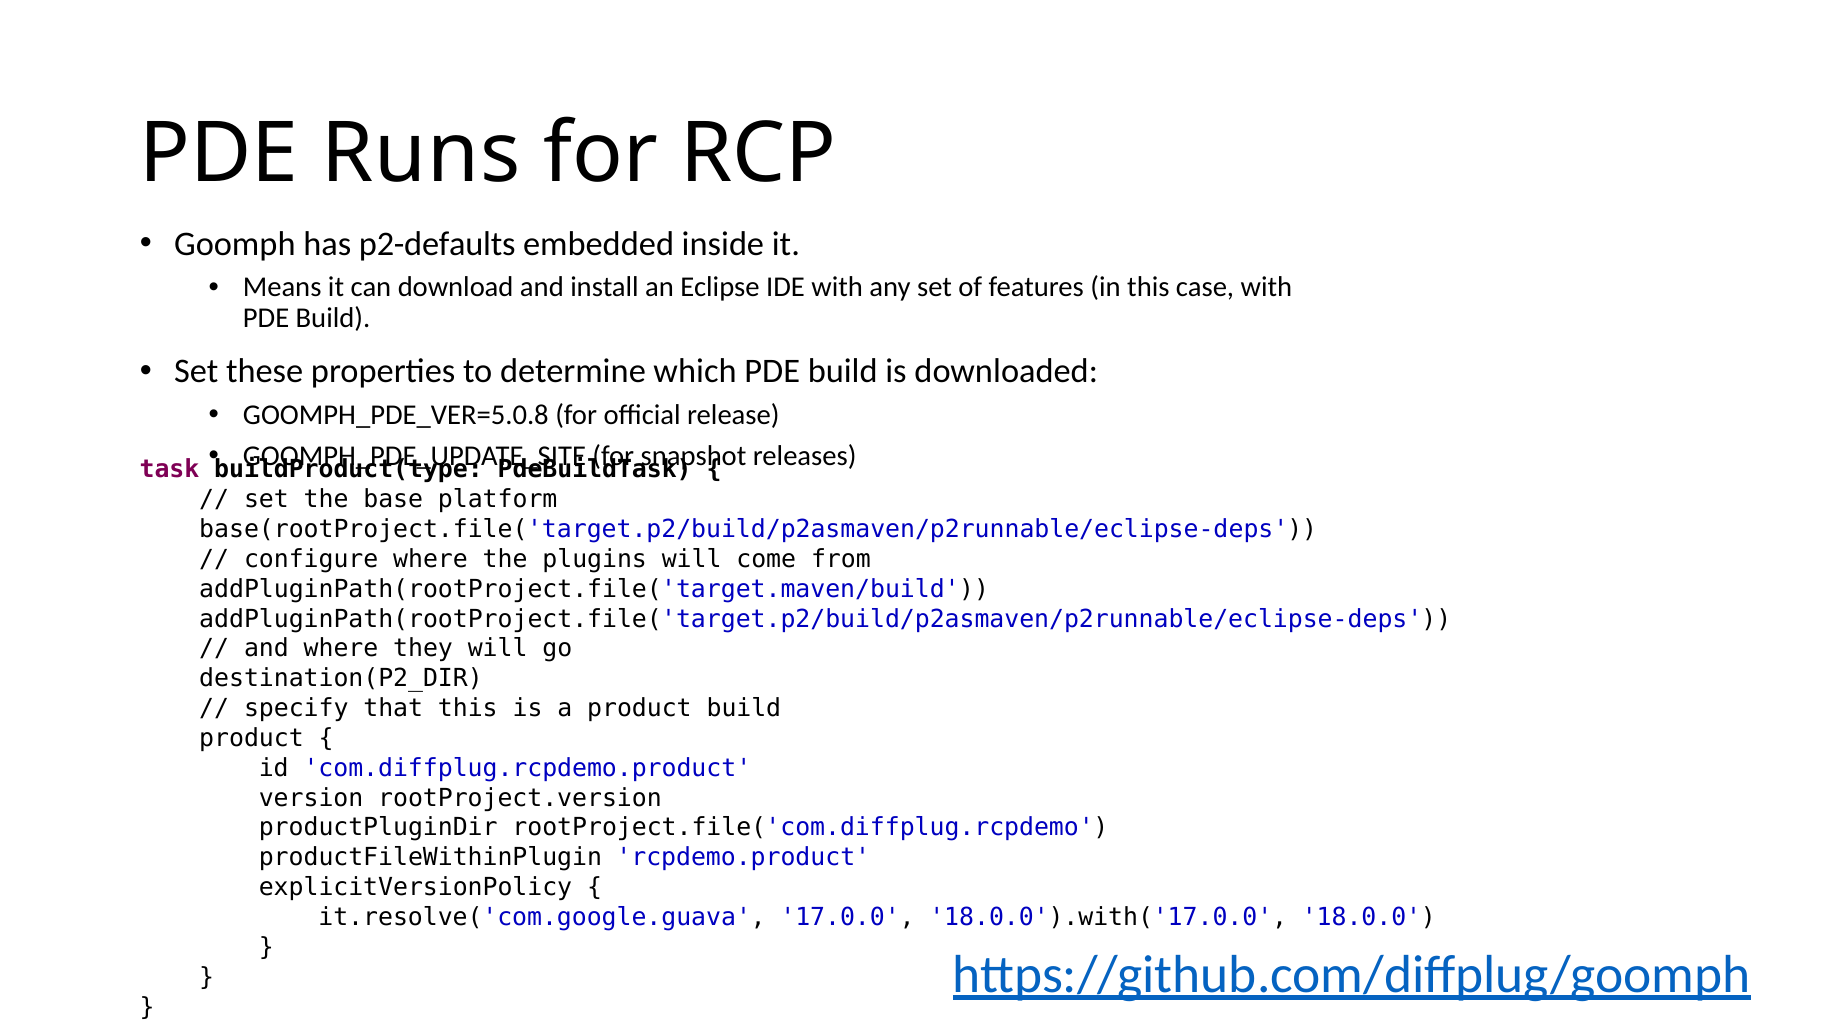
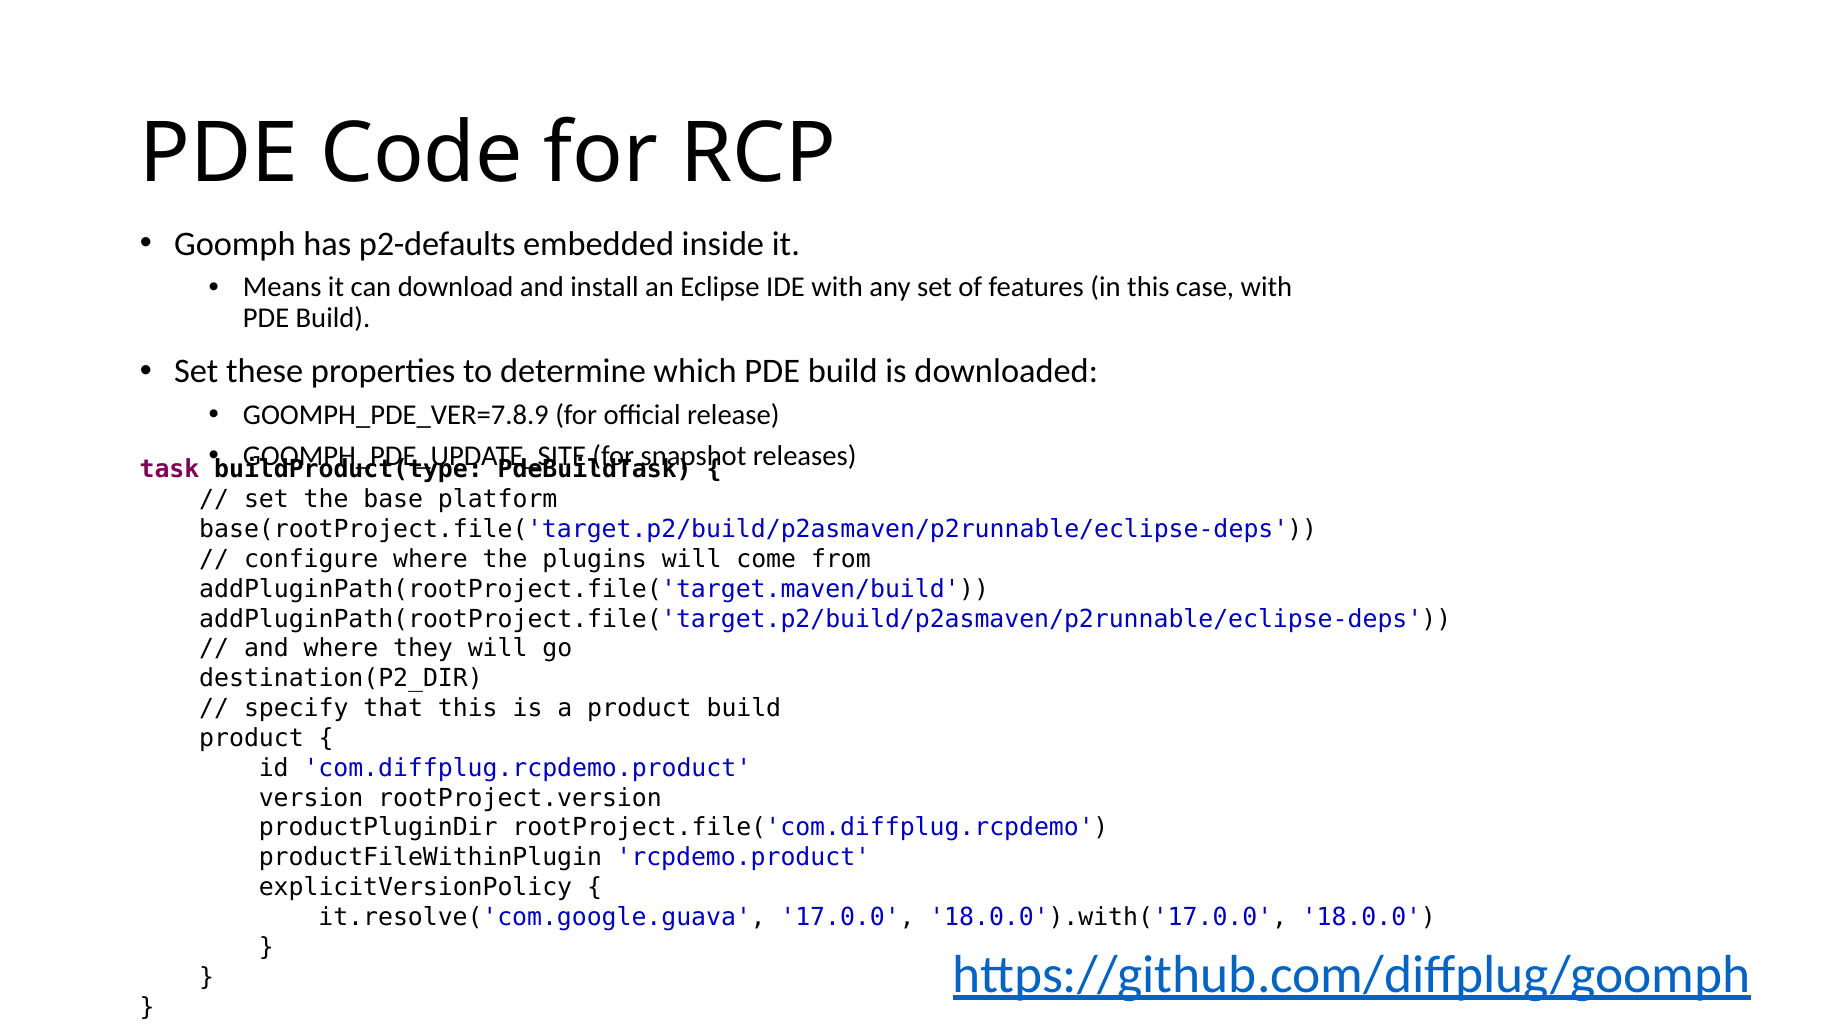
Runs: Runs -> Code (421, 154)
GOOMPH_PDE_VER=5.0.8: GOOMPH_PDE_VER=5.0.8 -> GOOMPH_PDE_VER=7.8.9 (396, 415)
